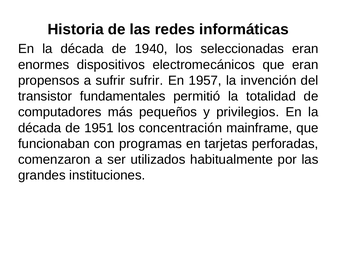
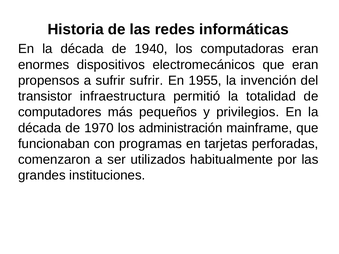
seleccionadas: seleccionadas -> computadoras (242, 49)
1957: 1957 -> 1955 (205, 81)
fundamentales: fundamentales -> infraestructura (123, 96)
1951: 1951 -> 1970 (99, 128)
concentración: concentración -> administración (181, 128)
